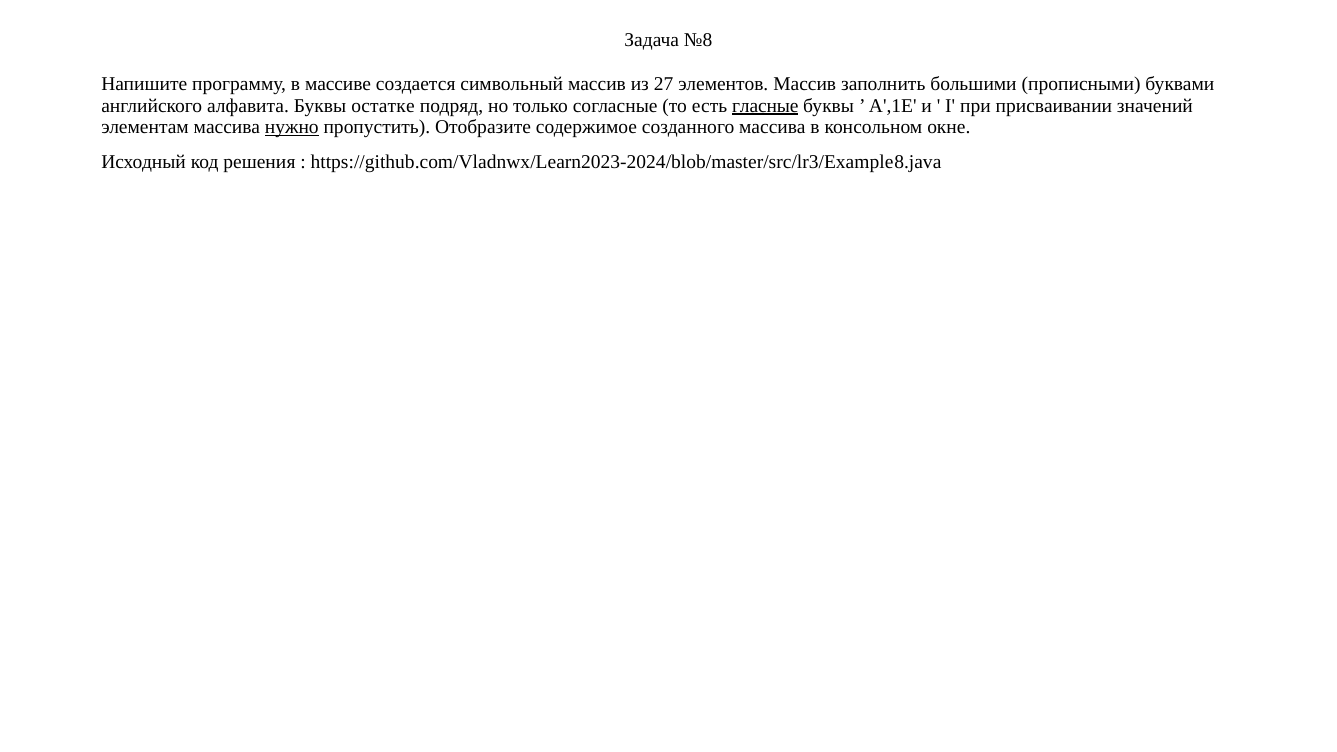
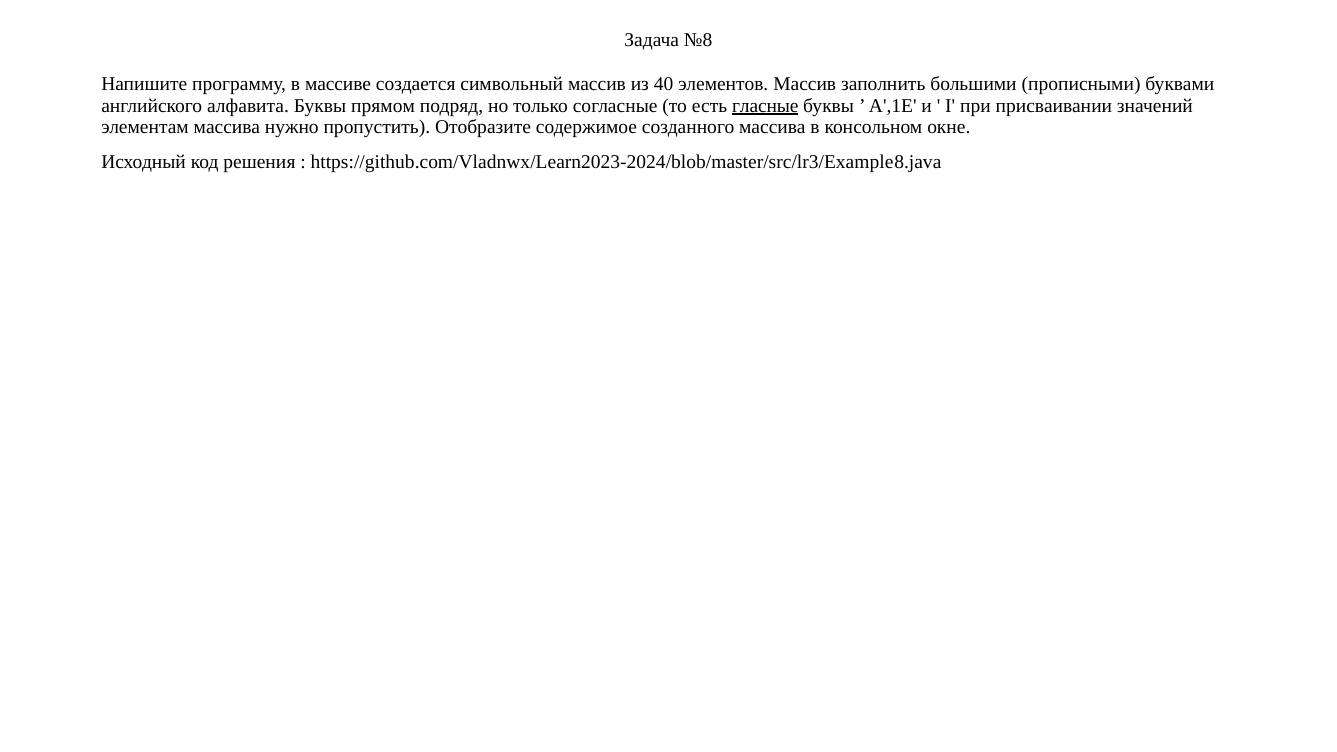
27: 27 -> 40 (664, 84)
остатке: остатке -> прямом (383, 106)
нужно underline: present -> none (292, 127)
